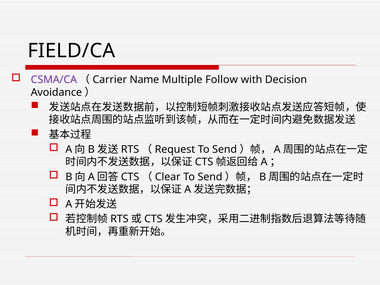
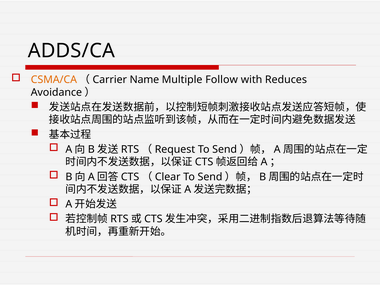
FIELD/CA: FIELD/CA -> ADDS/CA (71, 51)
CSMA/CA colour: purple -> orange (54, 80)
Decision: Decision -> Reduces (286, 80)
